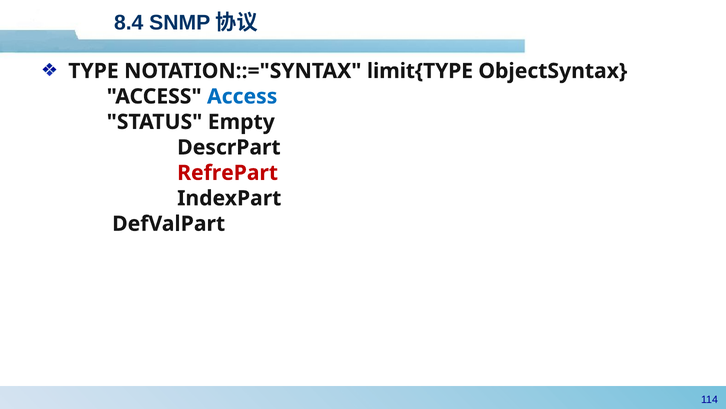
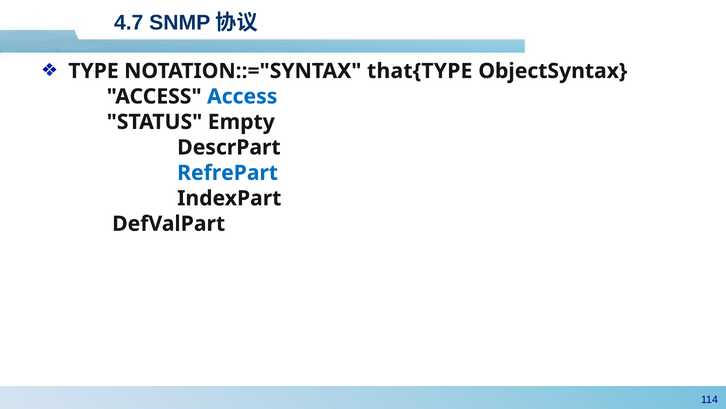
8.4: 8.4 -> 4.7 (129, 23)
limit{TYPE: limit{TYPE -> that{TYPE (420, 71)
RefrePart colour: red -> blue (228, 173)
